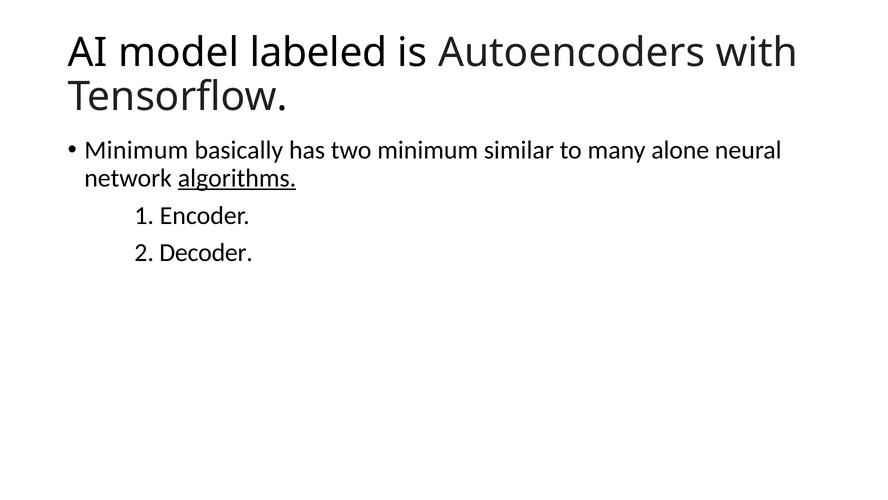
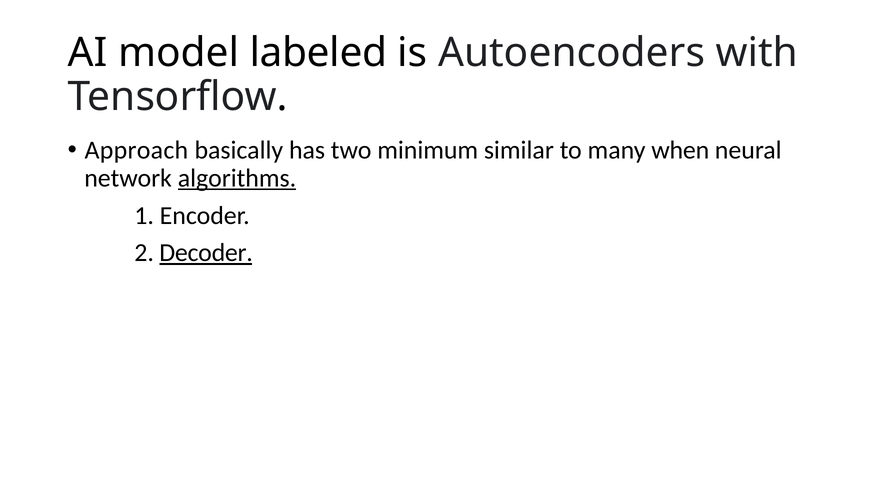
Minimum: Minimum -> Approach (136, 150)
alone: alone -> when (680, 150)
Decoder underline: none -> present (206, 253)
